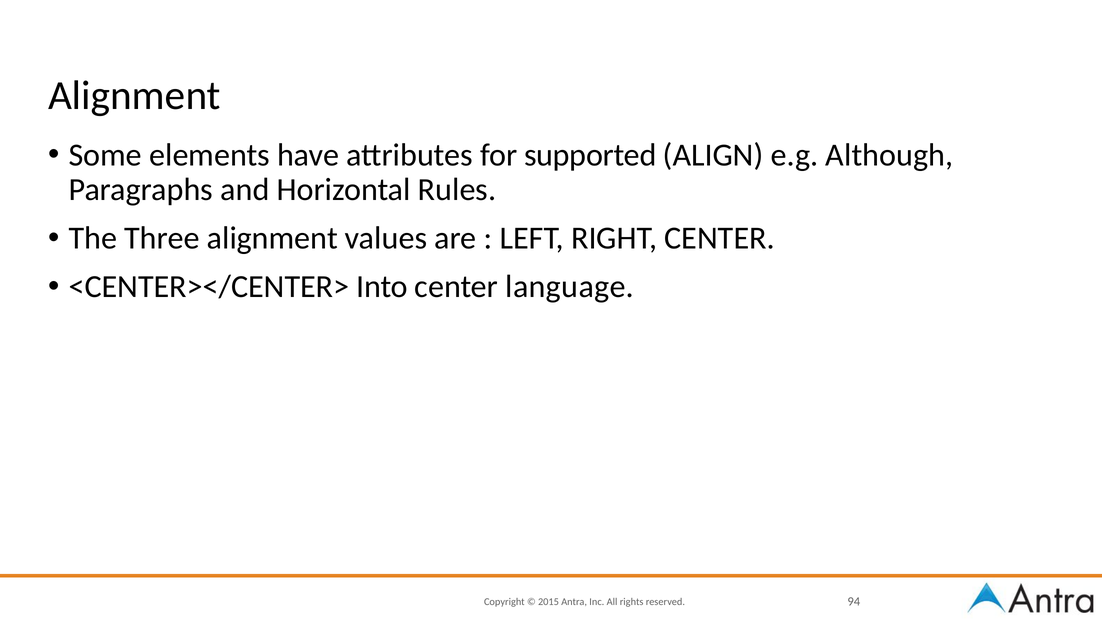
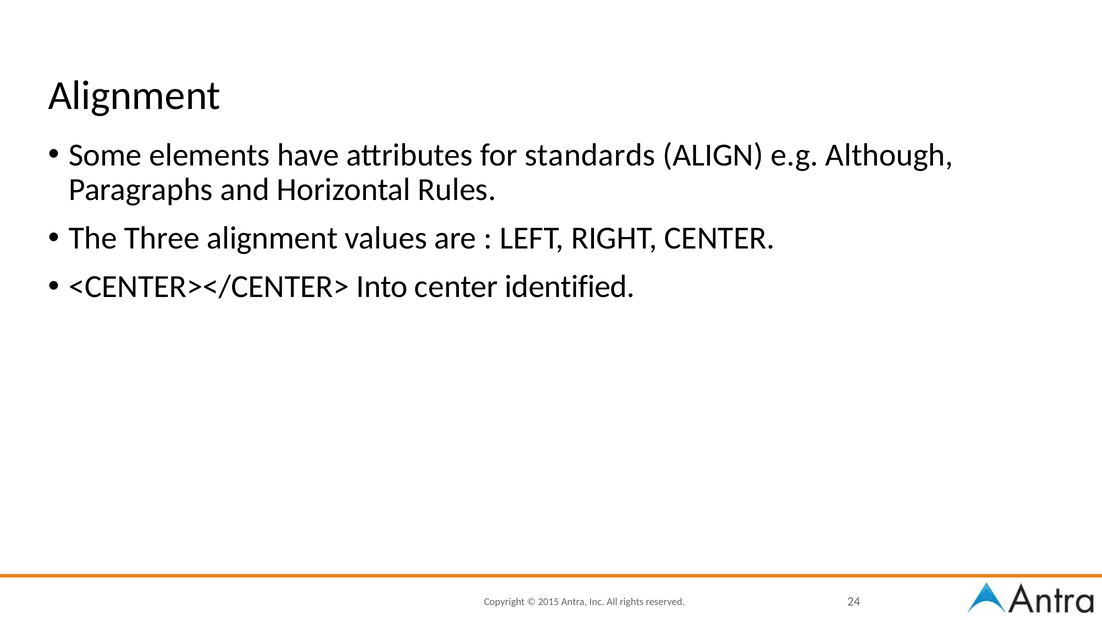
supported: supported -> standards (590, 155)
language: language -> identified (570, 287)
94: 94 -> 24 (854, 602)
